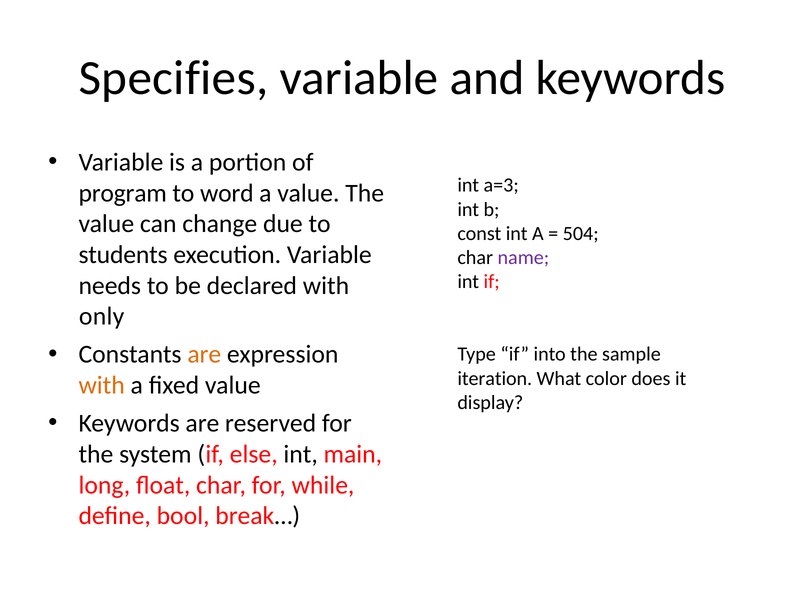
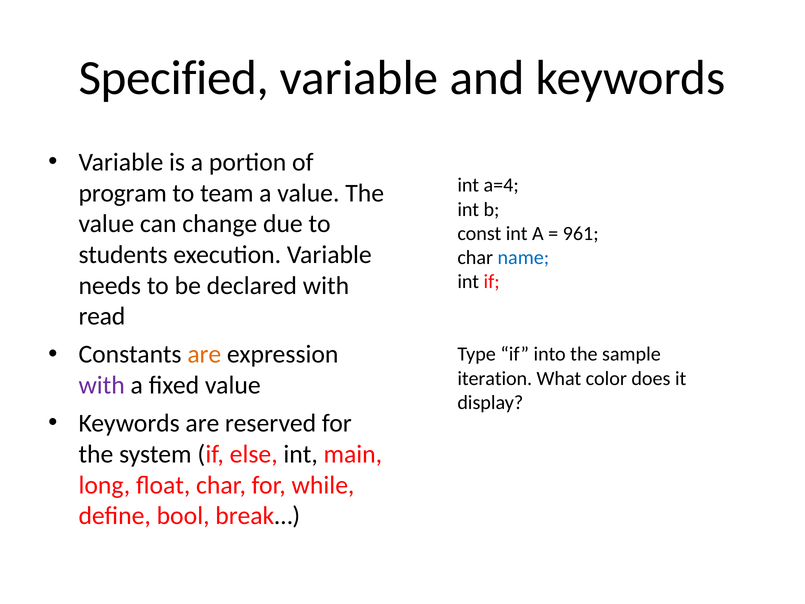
Specifies: Specifies -> Specified (174, 78)
a=3: a=3 -> a=4 (501, 185)
word: word -> team (227, 193)
504: 504 -> 961 (581, 233)
name colour: purple -> blue (523, 258)
only: only -> read (102, 316)
with colour: orange -> purple (102, 385)
